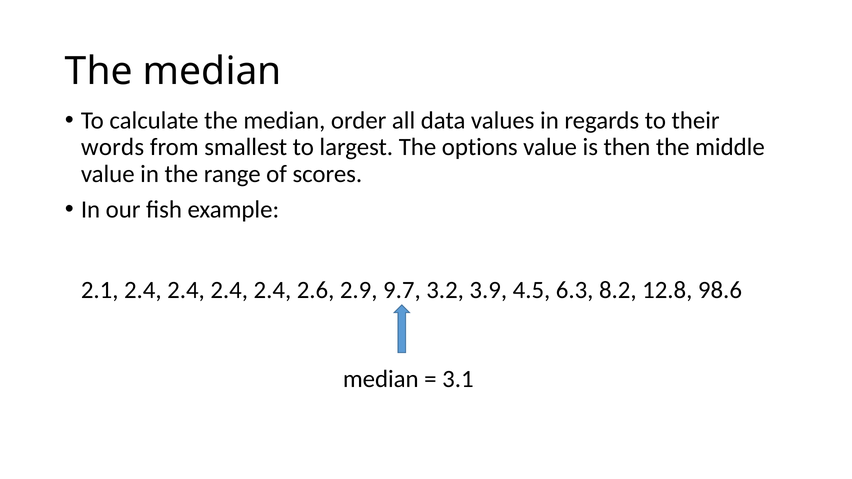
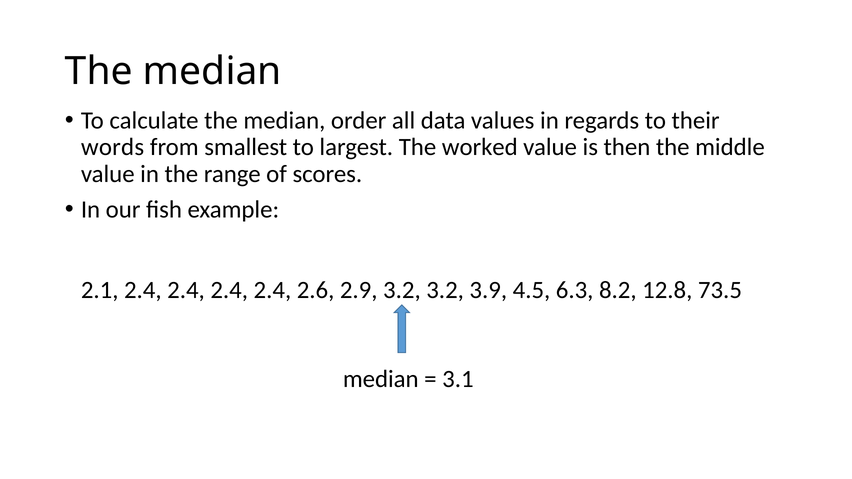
options: options -> worked (480, 147)
2.9 9.7: 9.7 -> 3.2 (402, 290)
98.6: 98.6 -> 73.5 (720, 290)
